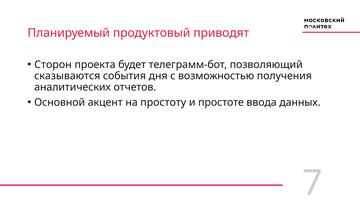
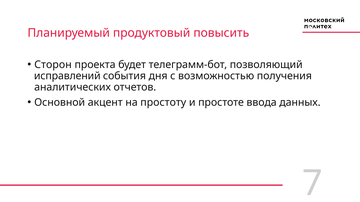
приводят: приводят -> повысить (221, 33)
сказываются: сказываются -> исправлений (67, 76)
